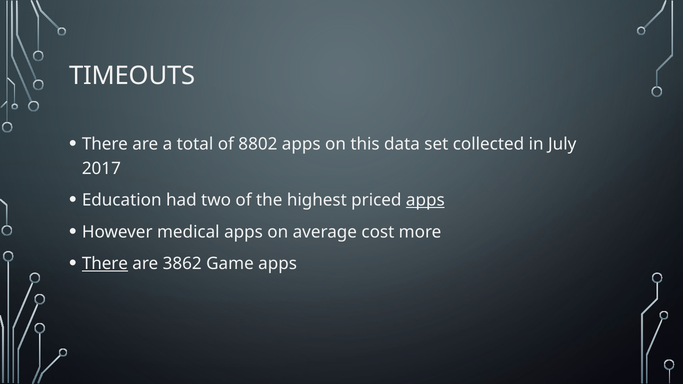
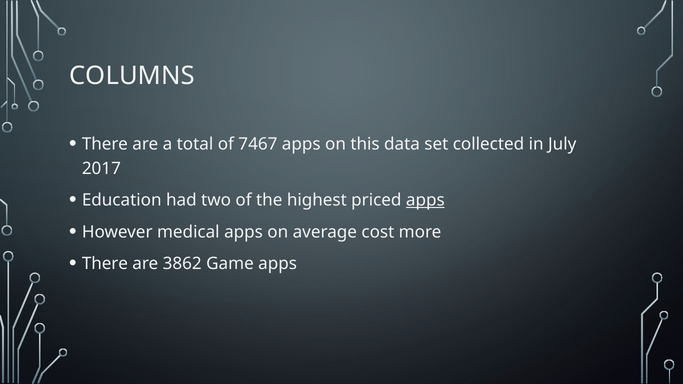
TIMEOUTS: TIMEOUTS -> COLUMNS (132, 76)
8802: 8802 -> 7467 (258, 144)
There underline: present -> none (105, 264)
